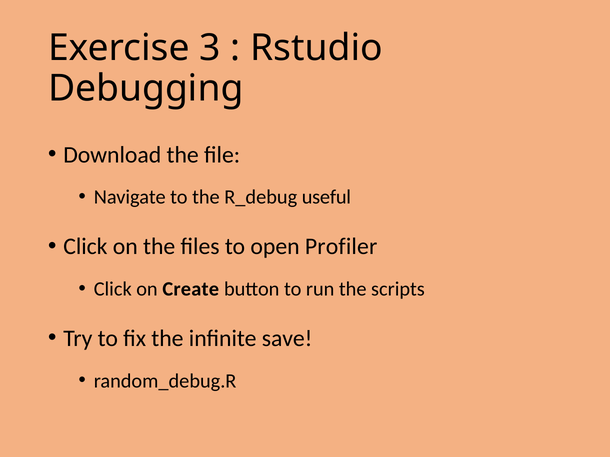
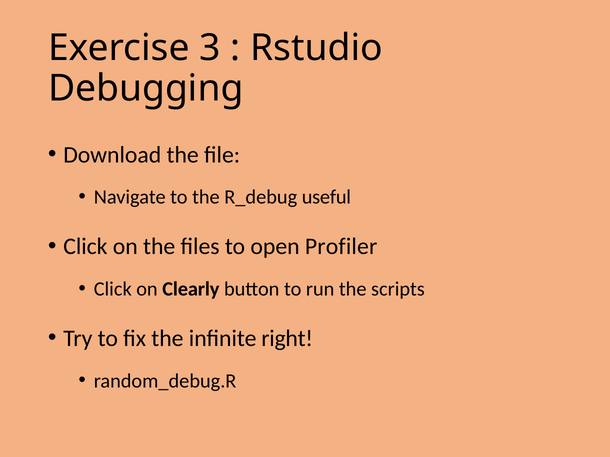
Create: Create -> Clearly (191, 289)
save: save -> right (287, 339)
